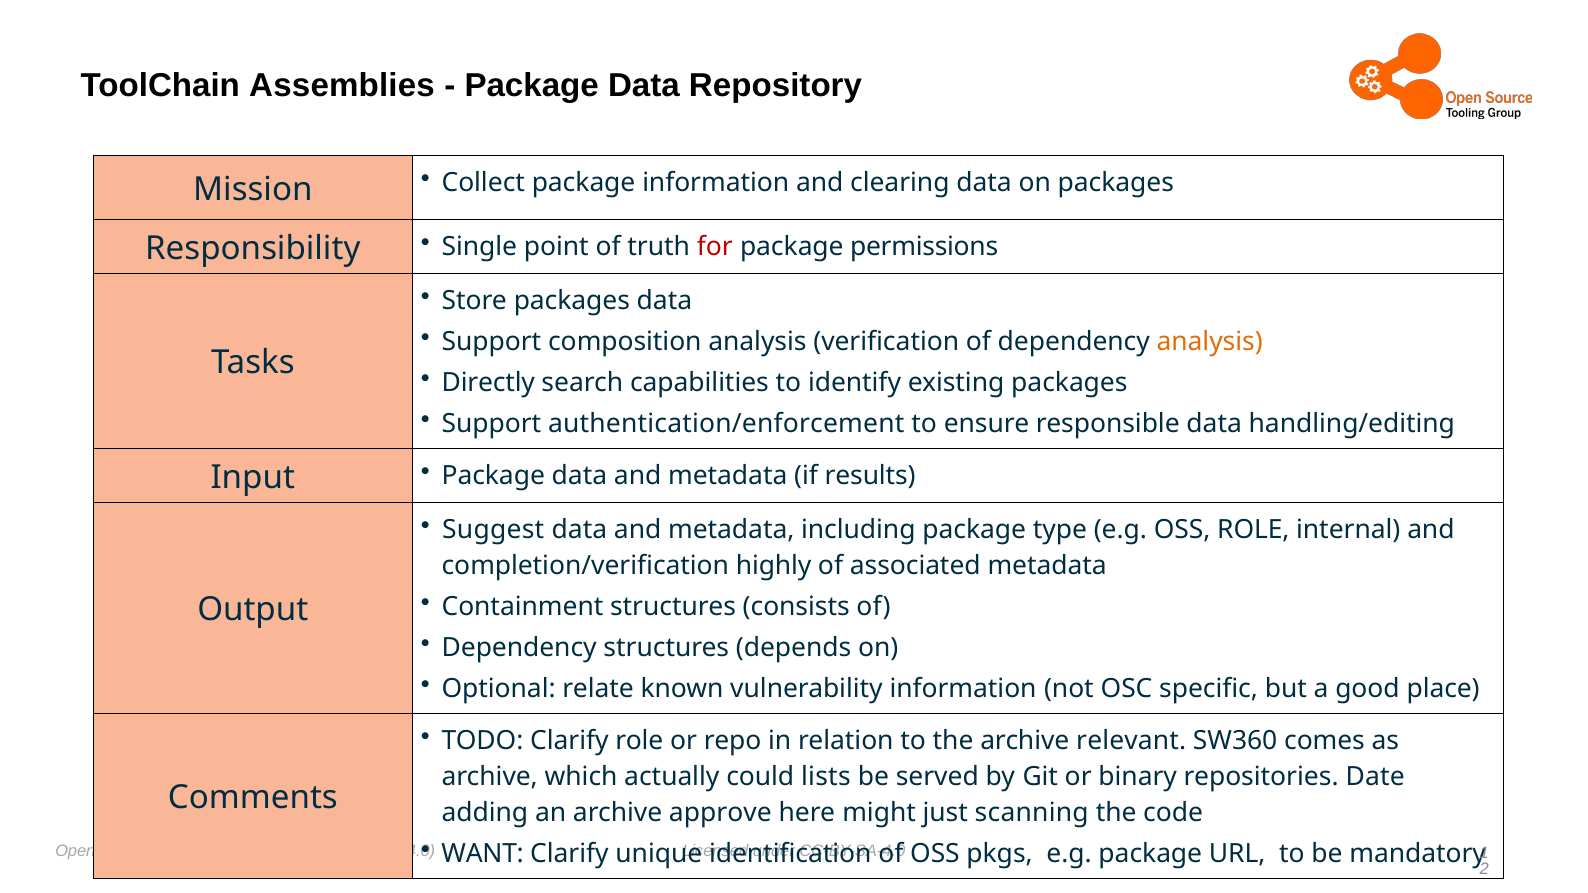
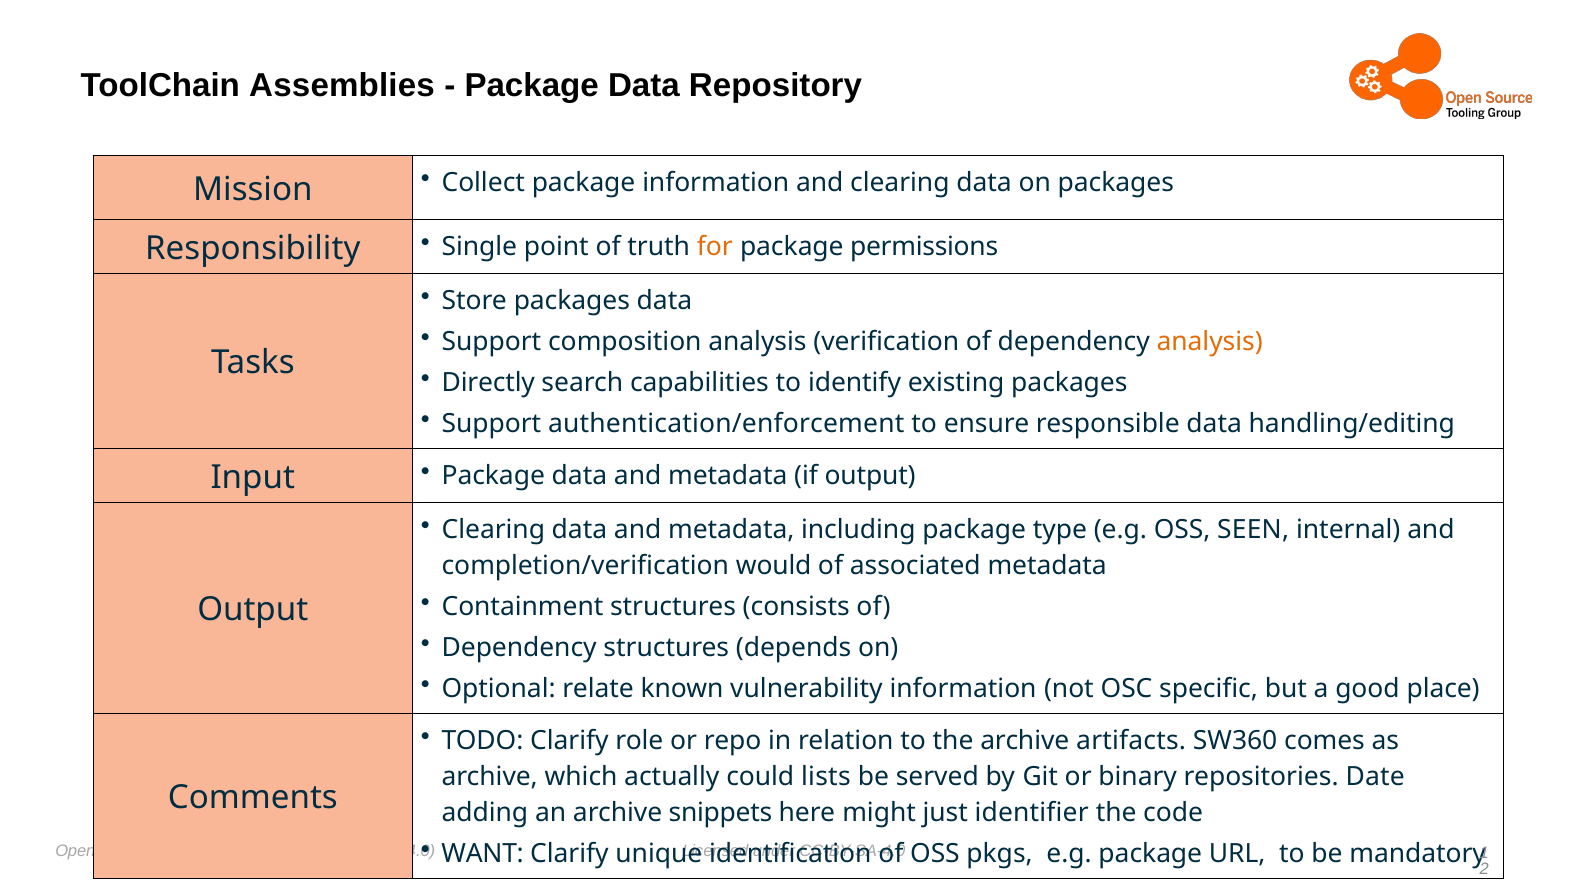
for colour: red -> orange (715, 247)
if results: results -> output (870, 476)
Suggest: Suggest -> Clearing (493, 530)
OSS ROLE: ROLE -> SEEN (1253, 530)
highly: highly -> would (774, 566)
relevant: relevant -> artifacts (1131, 741)
approve: approve -> snippets (720, 813)
scanning: scanning -> identifier (1032, 813)
